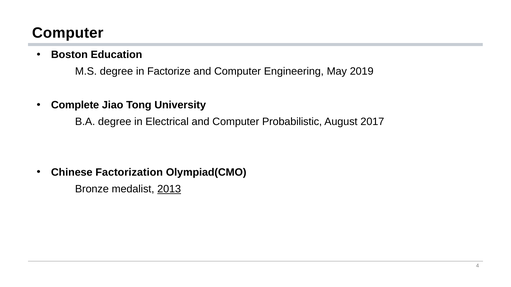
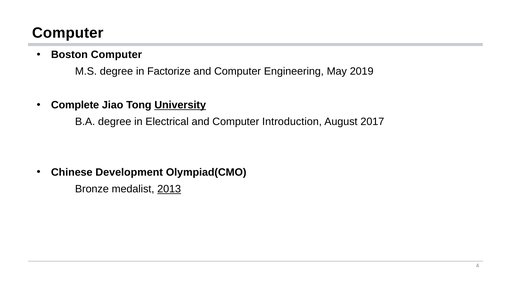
Boston Education: Education -> Computer (116, 55)
University underline: none -> present (180, 105)
Probabilistic: Probabilistic -> Introduction (292, 122)
Factorization: Factorization -> Development (129, 172)
